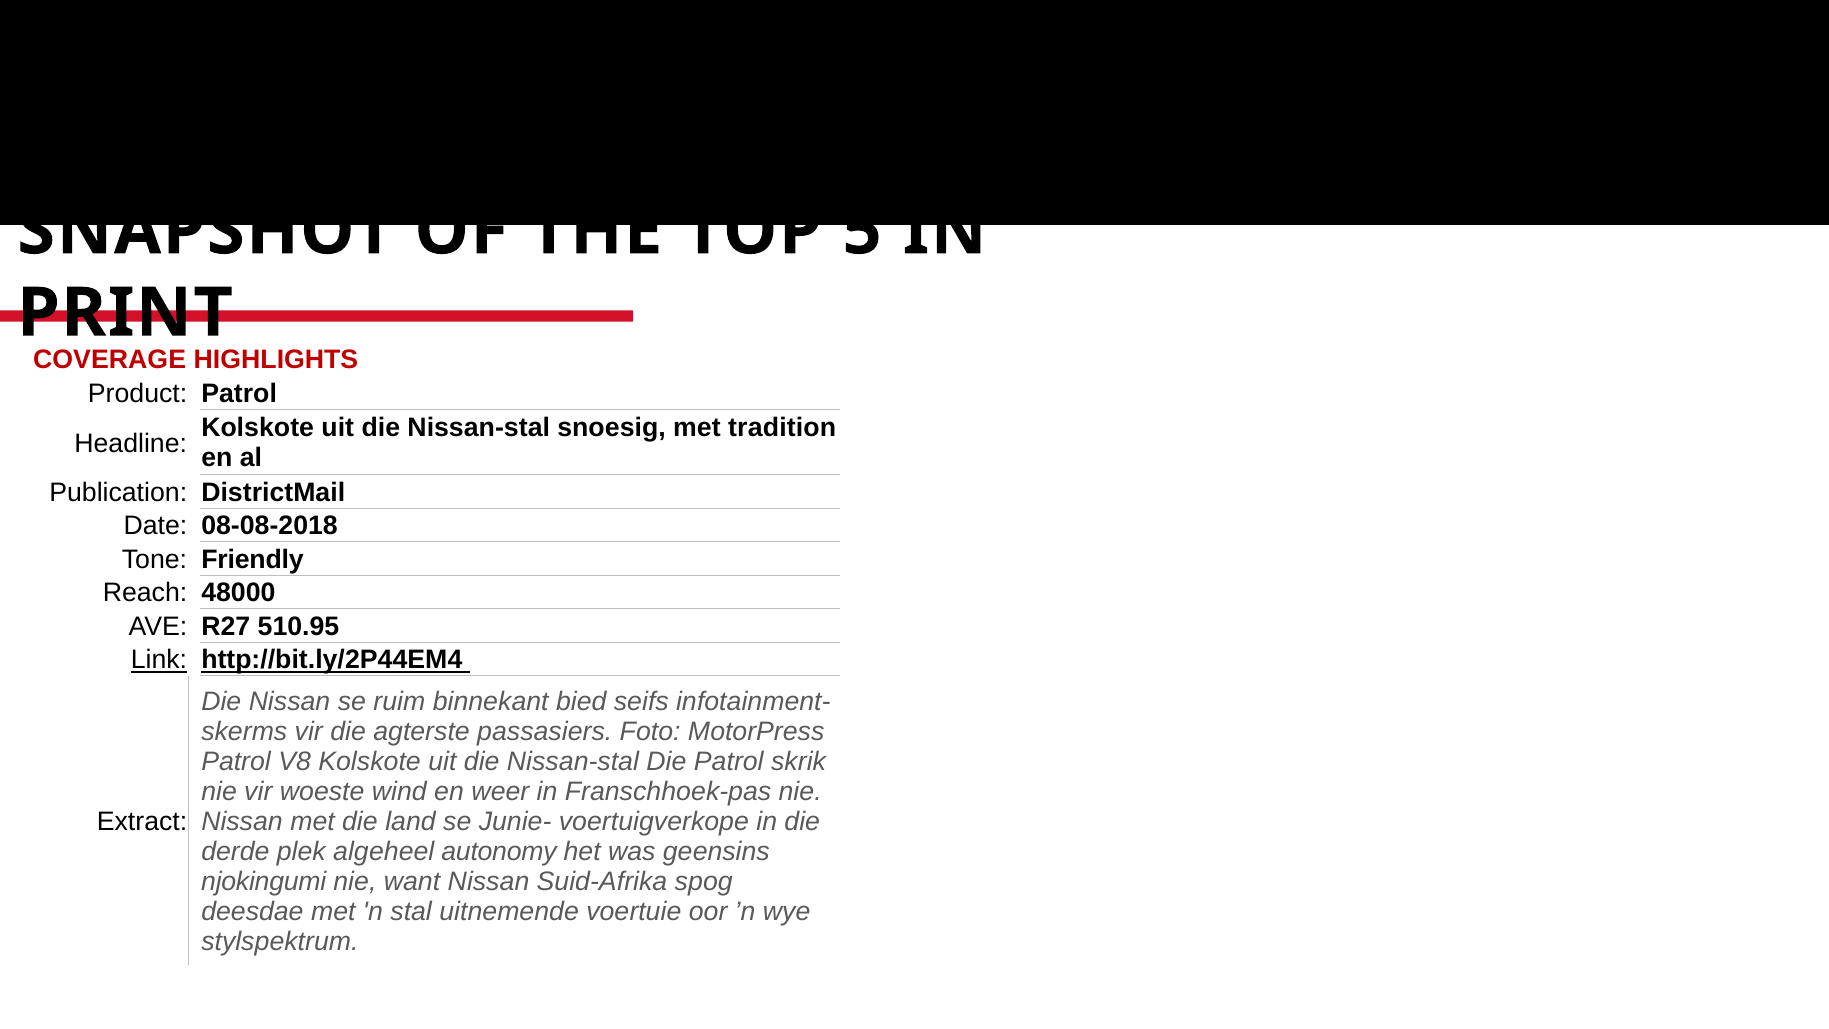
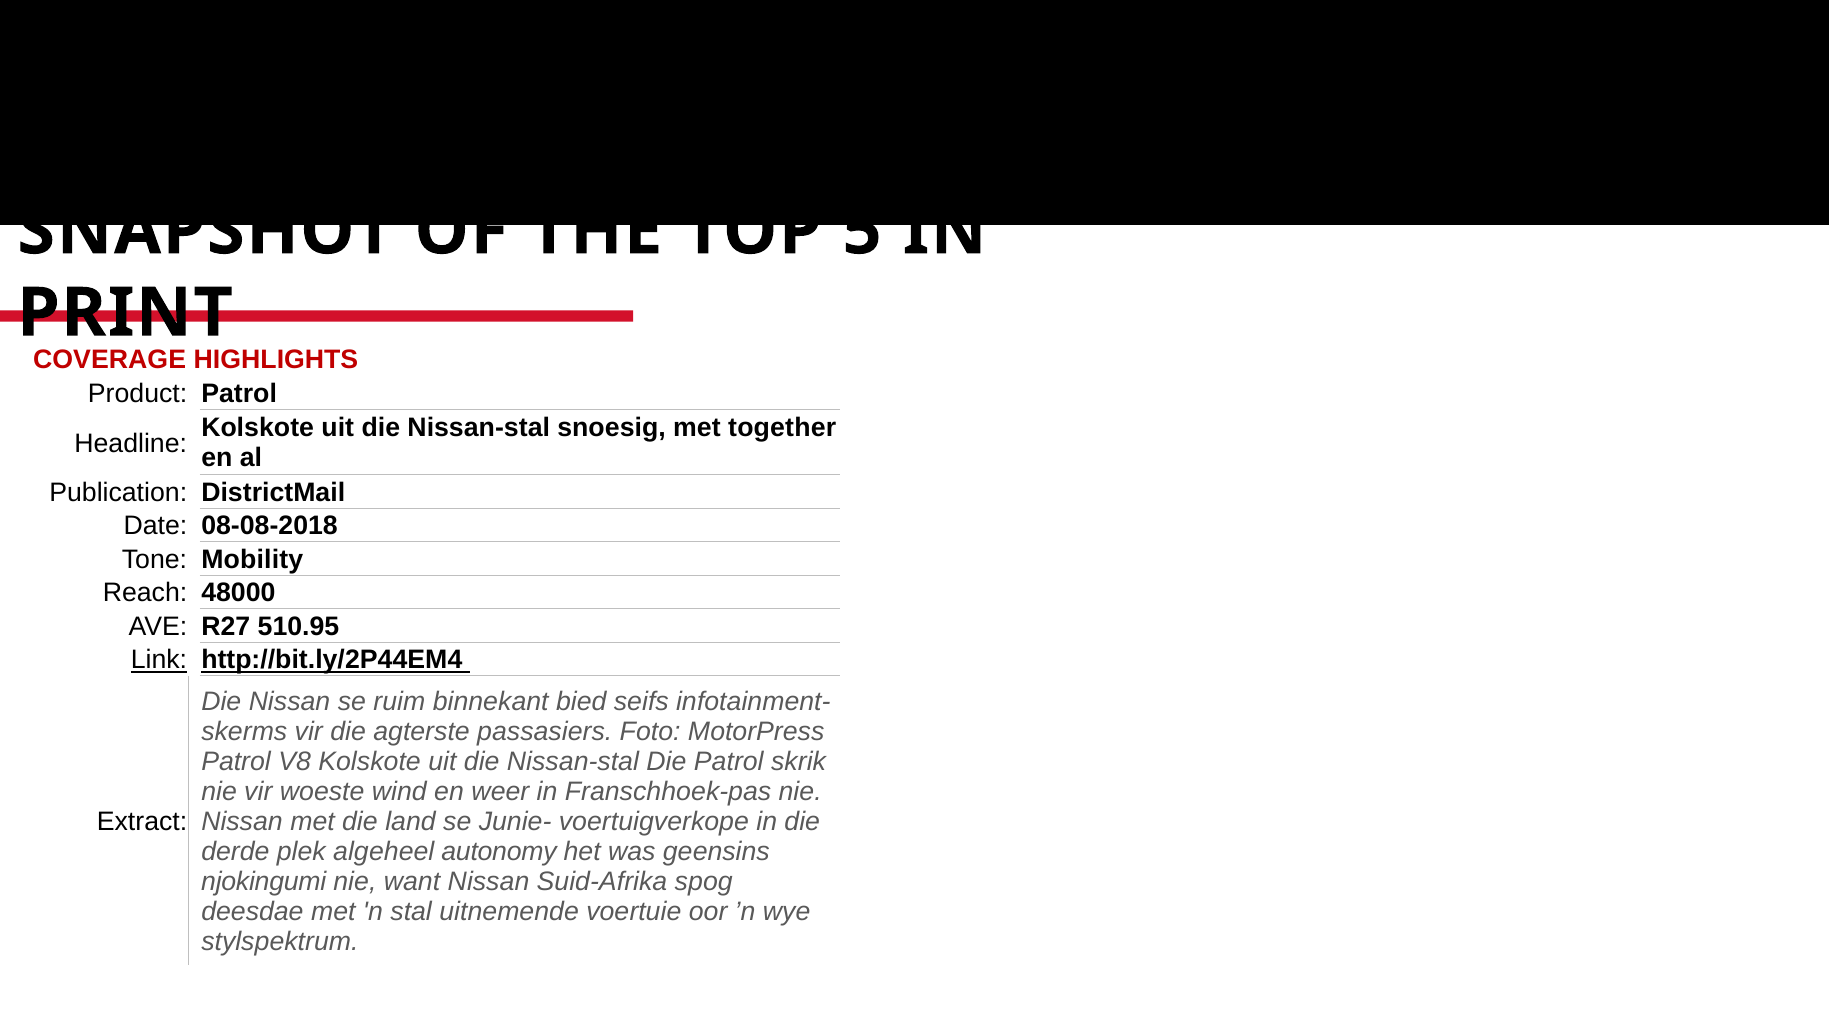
tradition: tradition -> together (782, 428)
Friendly: Friendly -> Mobility (252, 560)
